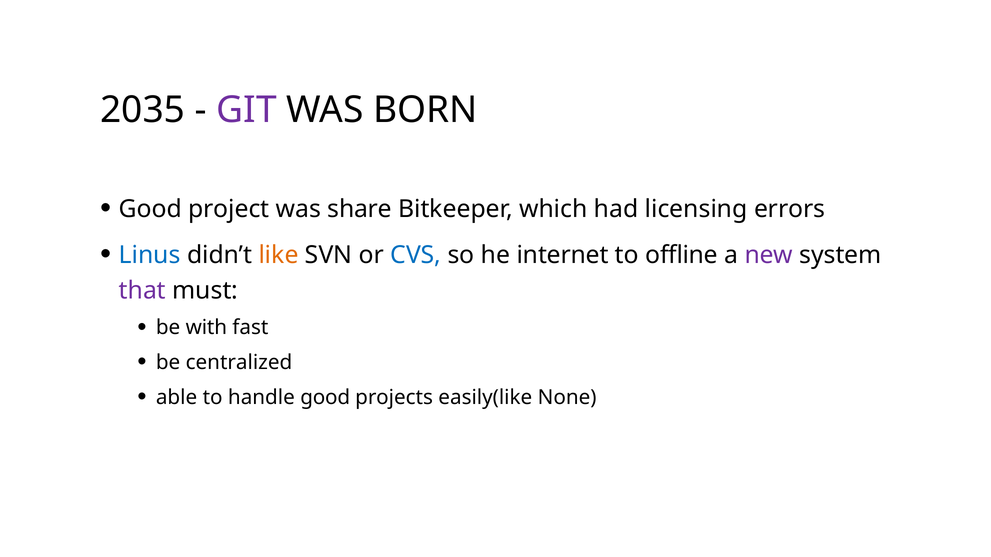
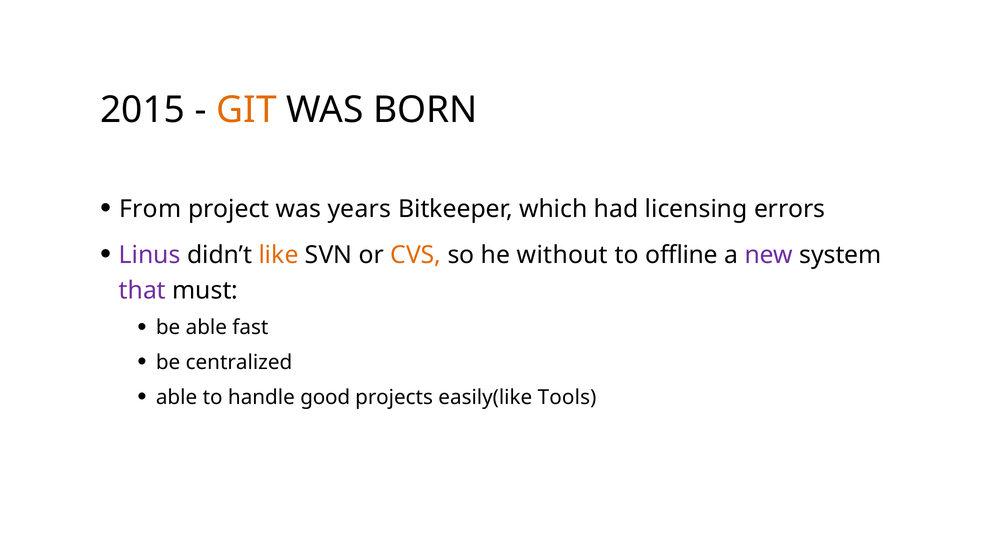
2035: 2035 -> 2015 (143, 110)
GIT colour: purple -> orange (247, 110)
Good: Good -> From (150, 209)
share: share -> years (359, 209)
Linus colour: blue -> purple (150, 255)
CVS colour: blue -> orange (416, 255)
internet: internet -> without (562, 255)
be with: with -> able (206, 328)
None: None -> Tools (567, 398)
